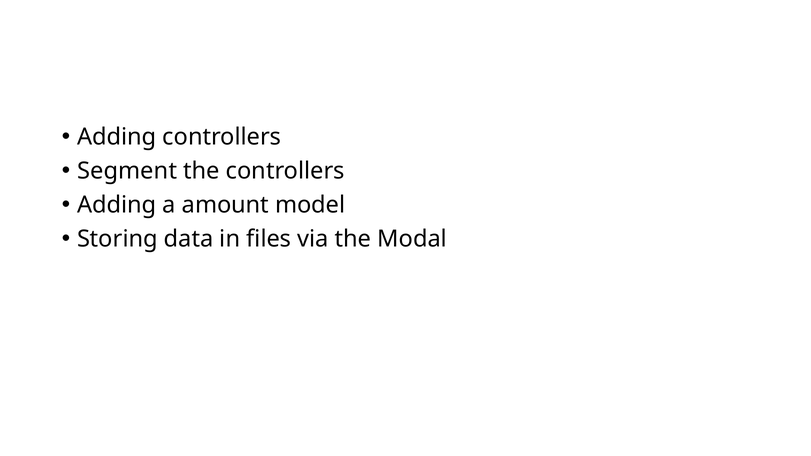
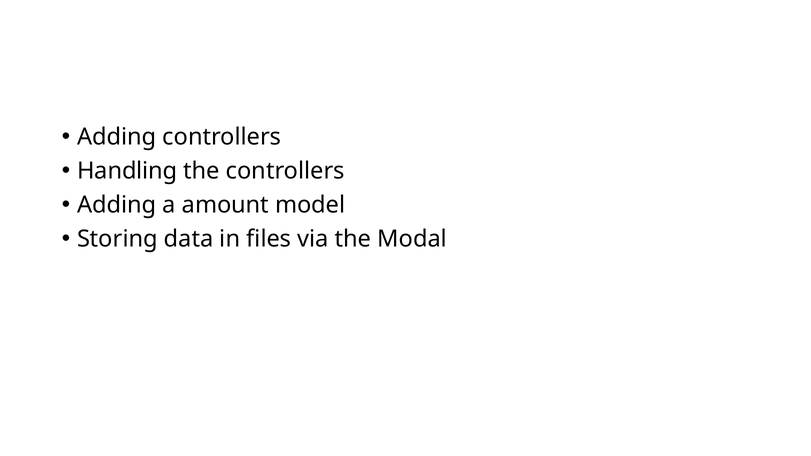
Segment: Segment -> Handling (127, 171)
